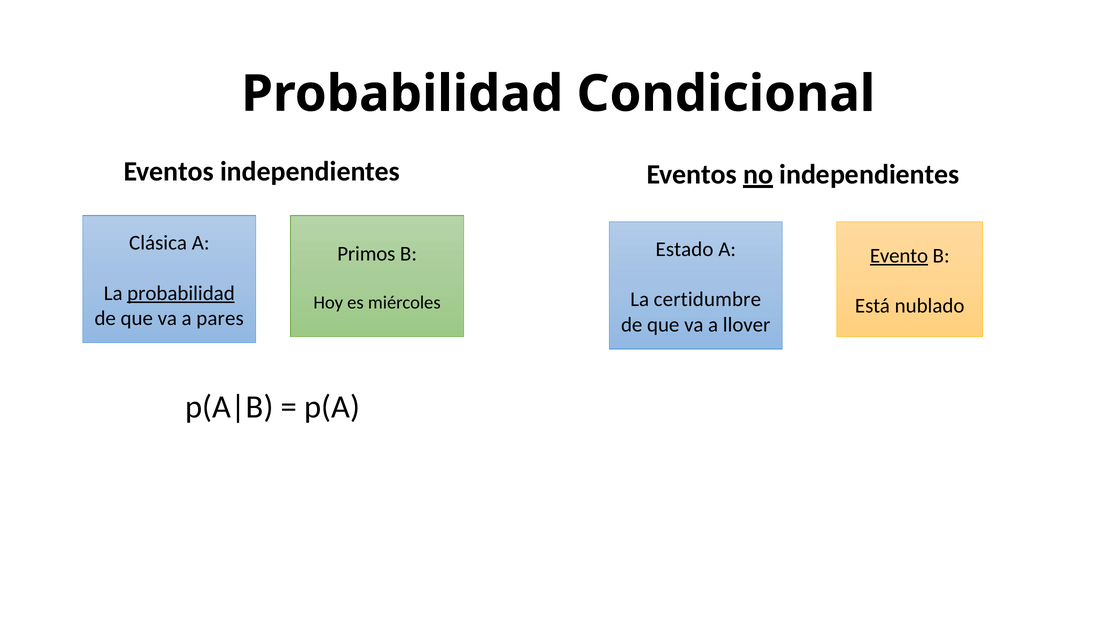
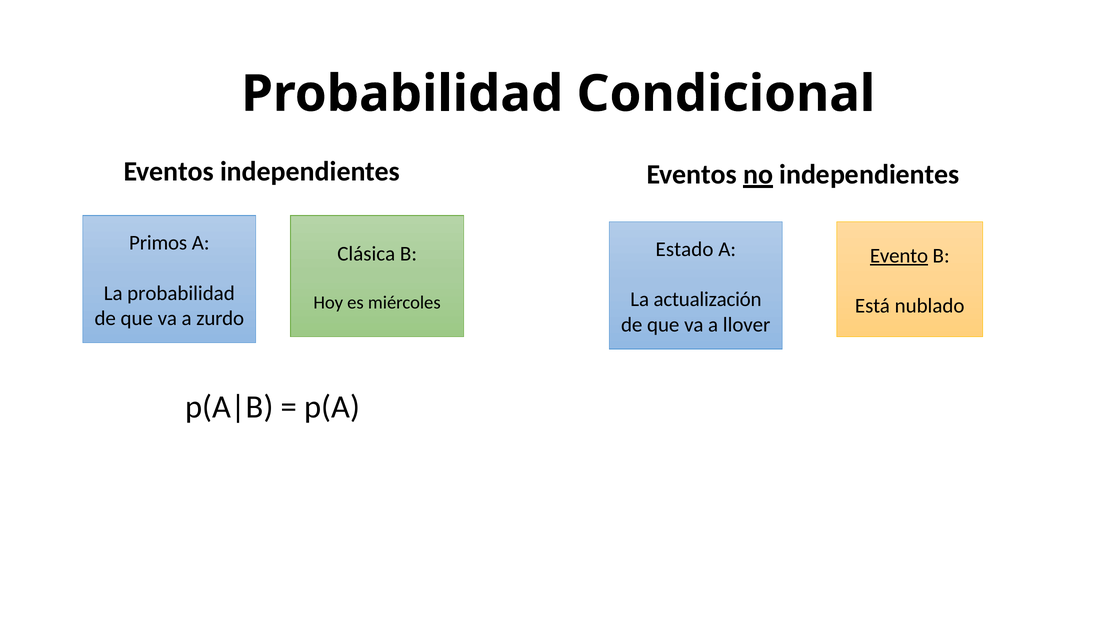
Clásica: Clásica -> Primos (158, 243)
Primos: Primos -> Clásica (366, 254)
probabilidad underline: present -> none (181, 293)
certidumbre: certidumbre -> actualización (708, 299)
pares: pares -> zurdo (220, 318)
